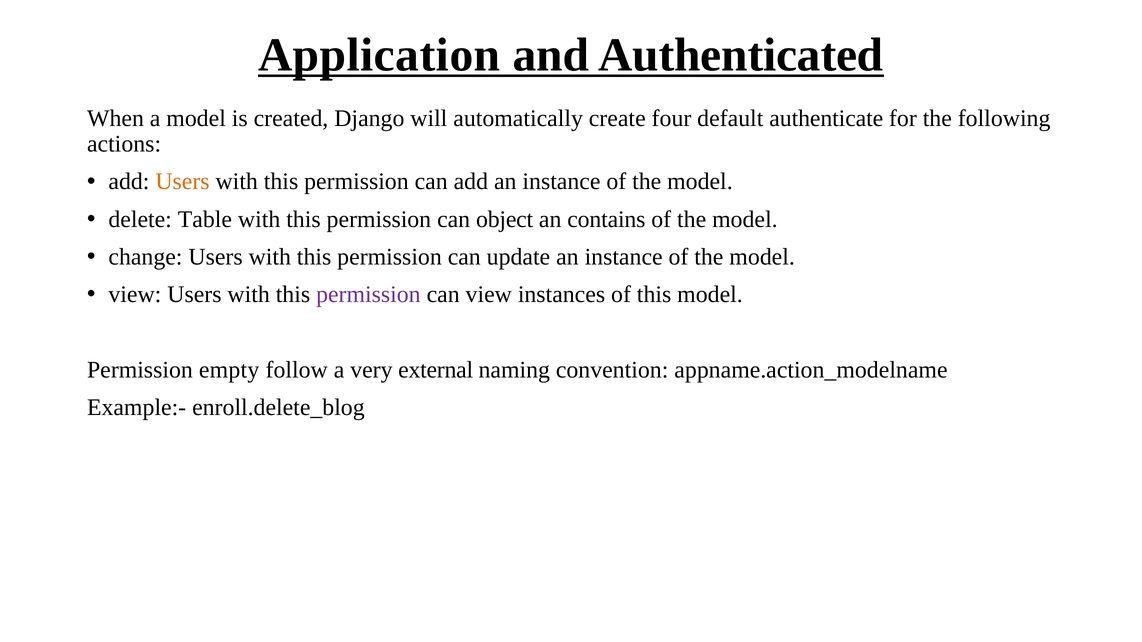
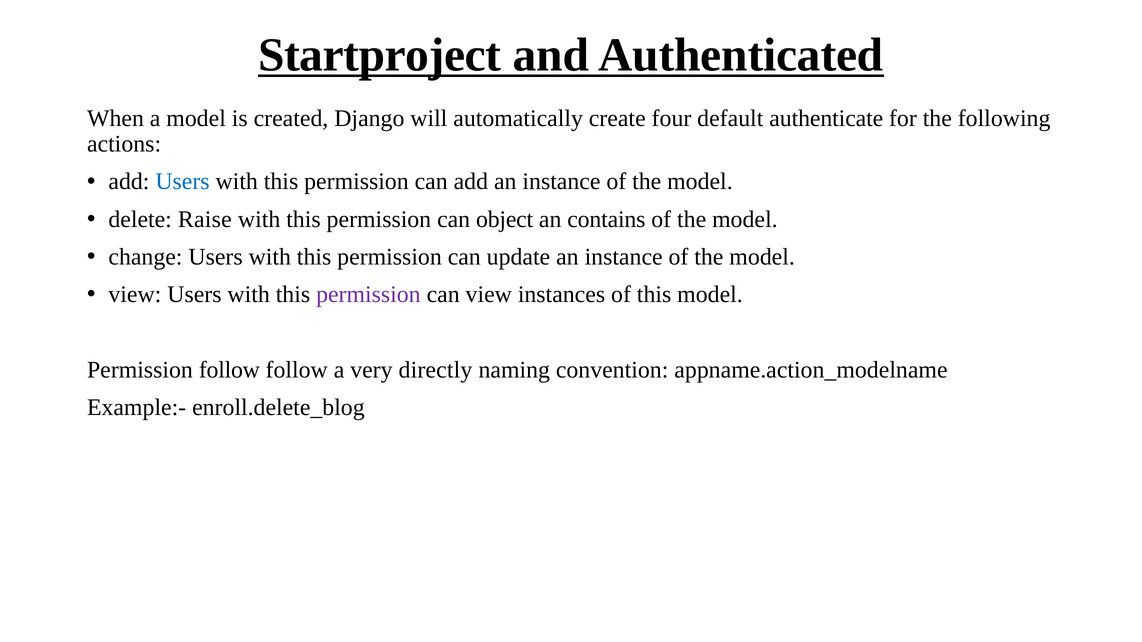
Application: Application -> Startproject (380, 55)
Users colour: orange -> blue (182, 182)
Table: Table -> Raise (205, 219)
Permission empty: empty -> follow (229, 370)
external: external -> directly (435, 370)
